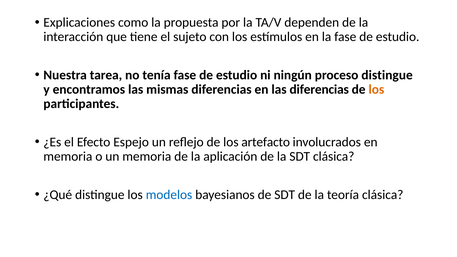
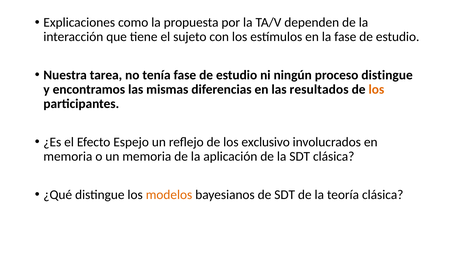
las diferencias: diferencias -> resultados (319, 89)
artefacto: artefacto -> exclusivo (266, 142)
modelos colour: blue -> orange (169, 195)
